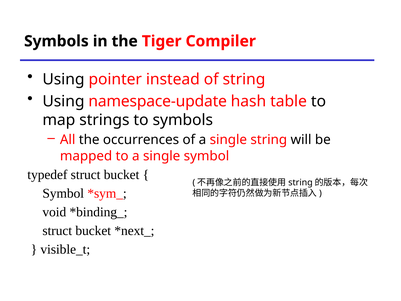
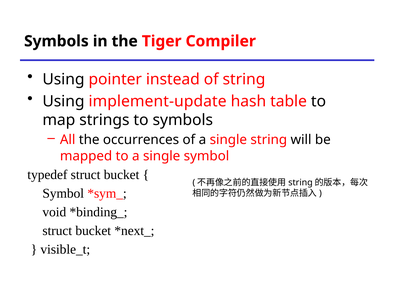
namespace-update: namespace-update -> implement-update (158, 101)
